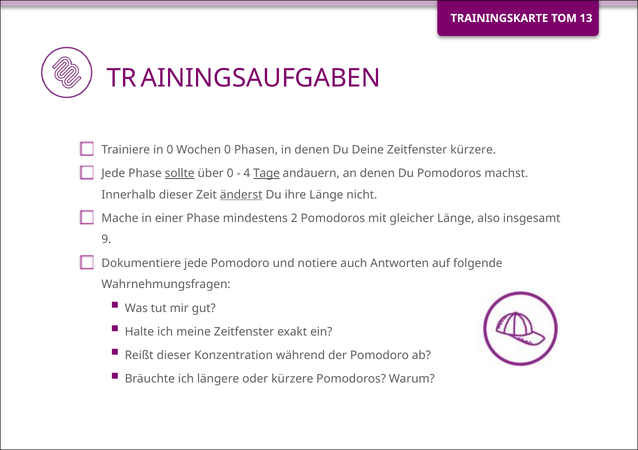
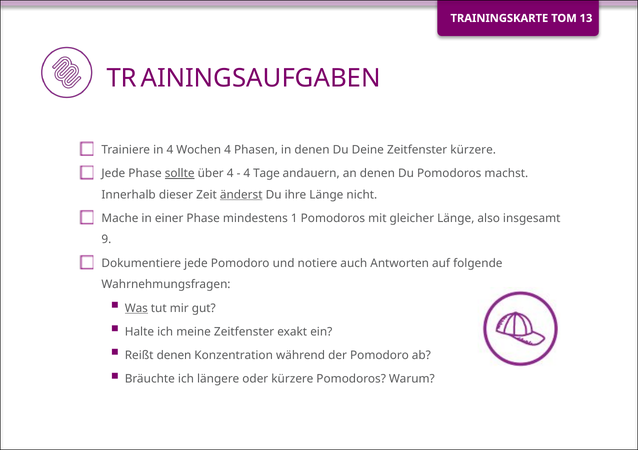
in 0: 0 -> 4 (170, 150)
Wochen 0: 0 -> 4 (228, 150)
über 0: 0 -> 4 (230, 173)
Tage underline: present -> none (266, 173)
2: 2 -> 1 (294, 218)
Was underline: none -> present (136, 308)
Reißt dieser: dieser -> denen (174, 355)
